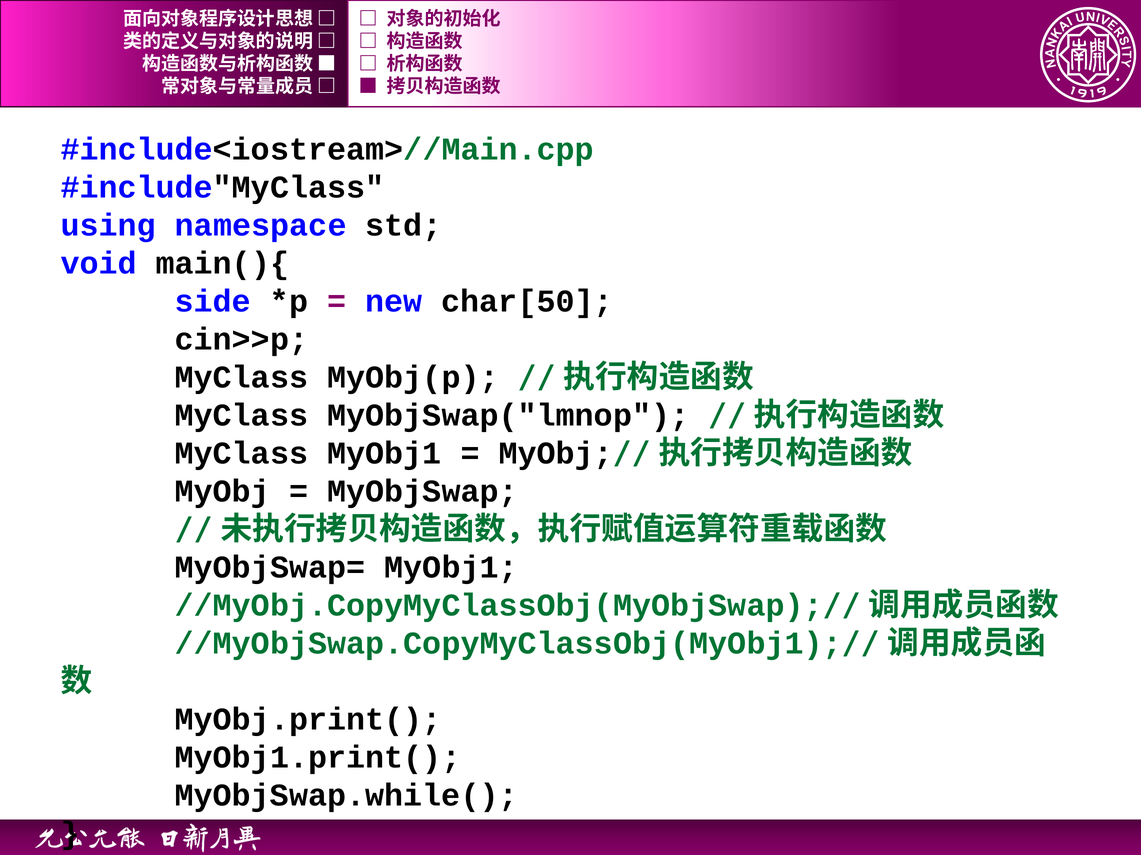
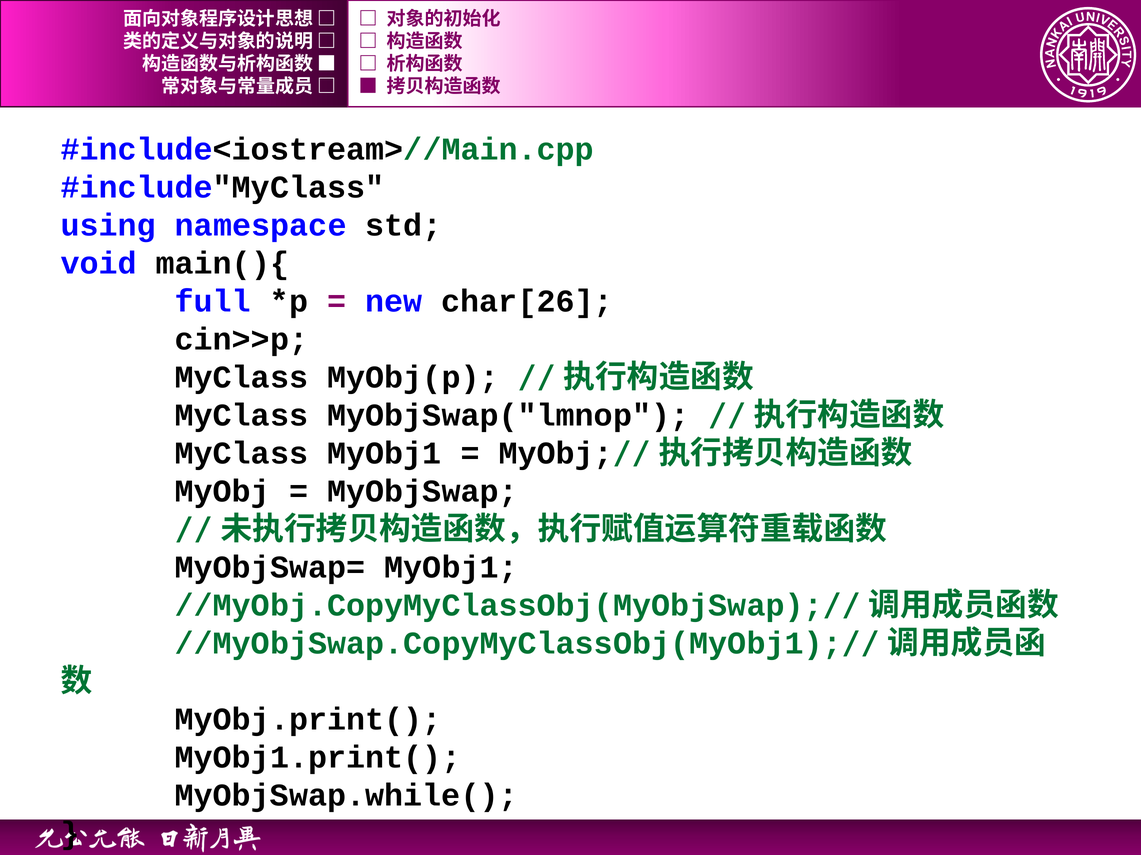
side: side -> full (213, 301)
char[50: char[50 -> char[26 (527, 301)
